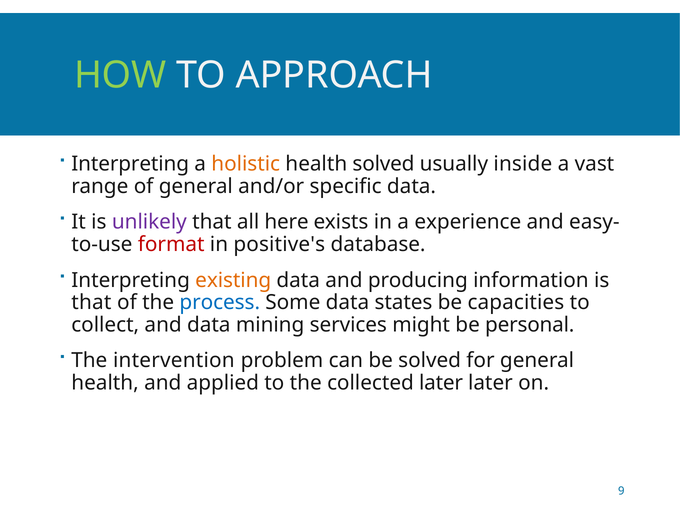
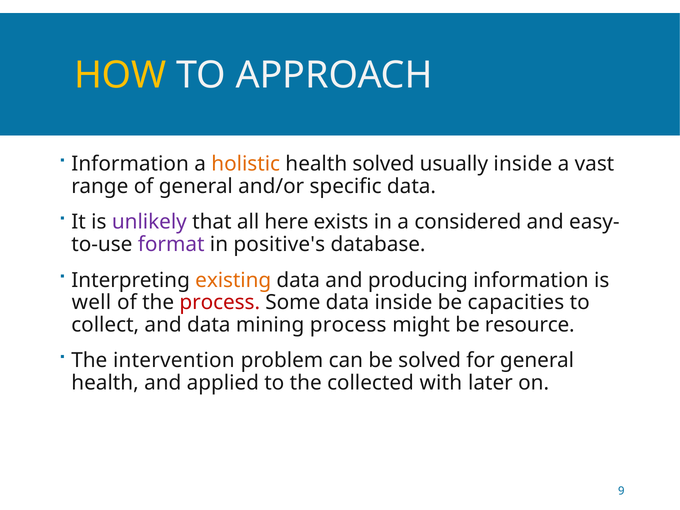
HOW colour: light green -> yellow (120, 75)
Interpreting: Interpreting -> Information (130, 164)
experience: experience -> considered (468, 222)
format colour: red -> purple (171, 245)
that: that -> well (91, 303)
process colour: blue -> red (220, 303)
data states: states -> inside (403, 303)
mining services: services -> process (348, 325)
personal: personal -> resource (530, 325)
collected later: later -> with (441, 383)
